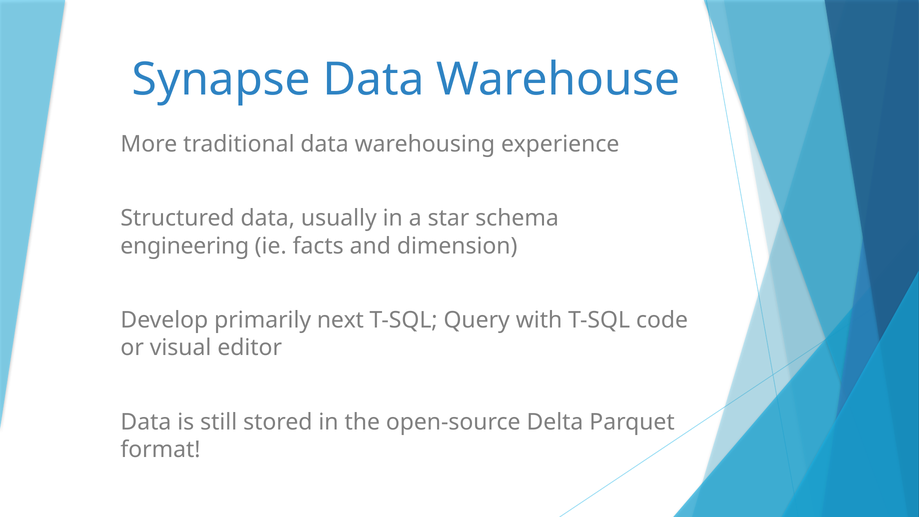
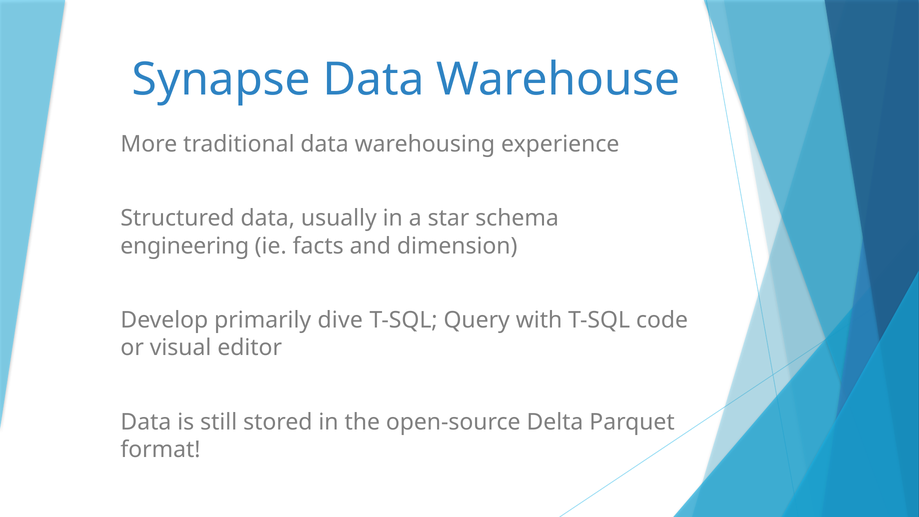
next: next -> dive (340, 320)
